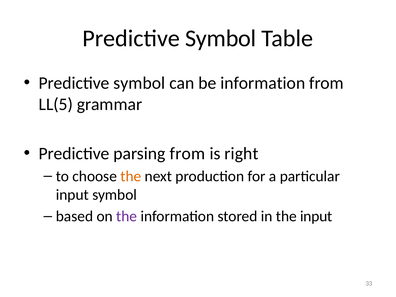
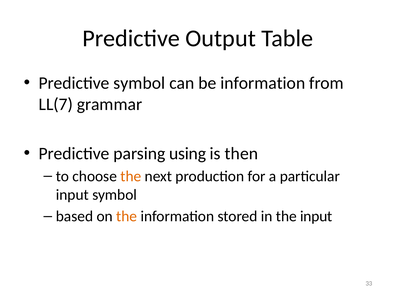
Symbol: Symbol -> Output (221, 38)
LL(5: LL(5 -> LL(7 (56, 104)
parsing from: from -> using (188, 153)
right: right -> then (241, 153)
the colour: purple -> orange (127, 216)
